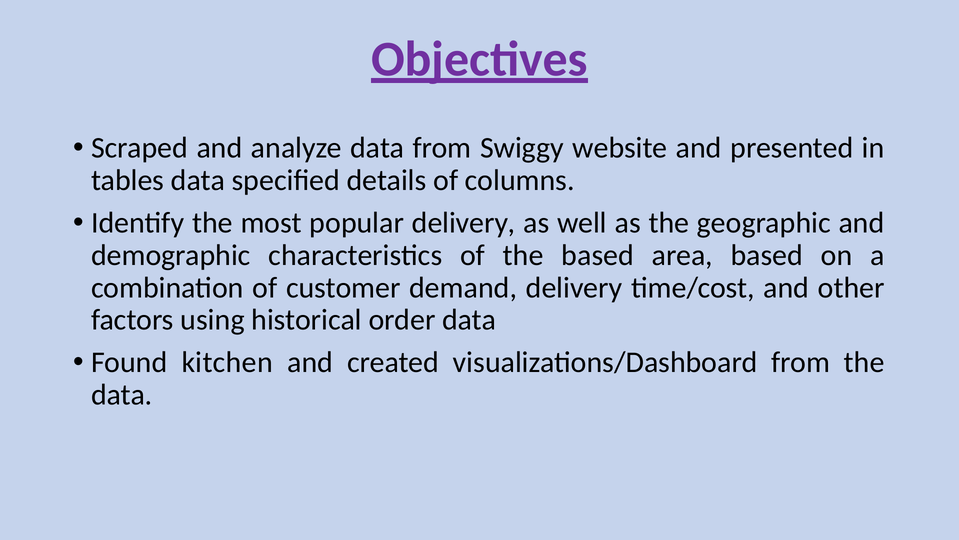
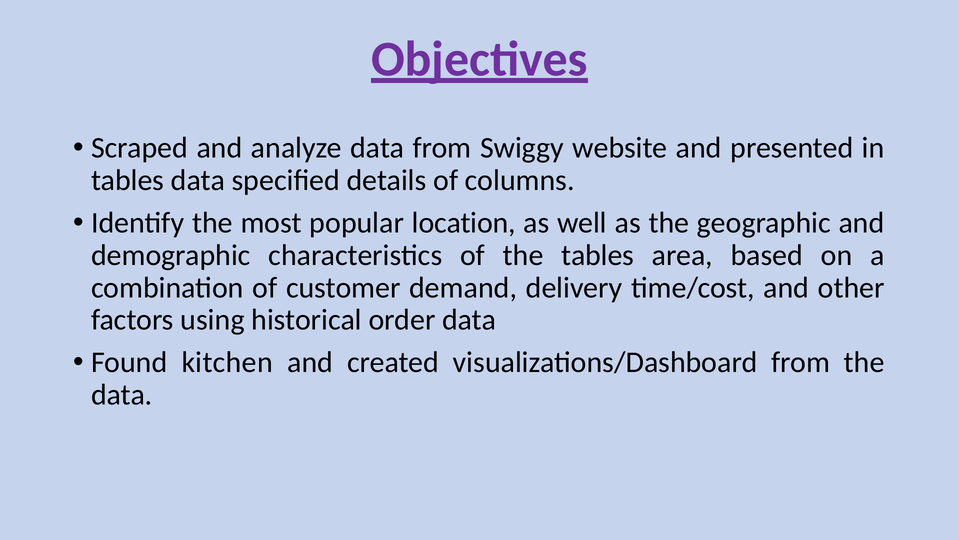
popular delivery: delivery -> location (464, 223)
the based: based -> tables (598, 255)
